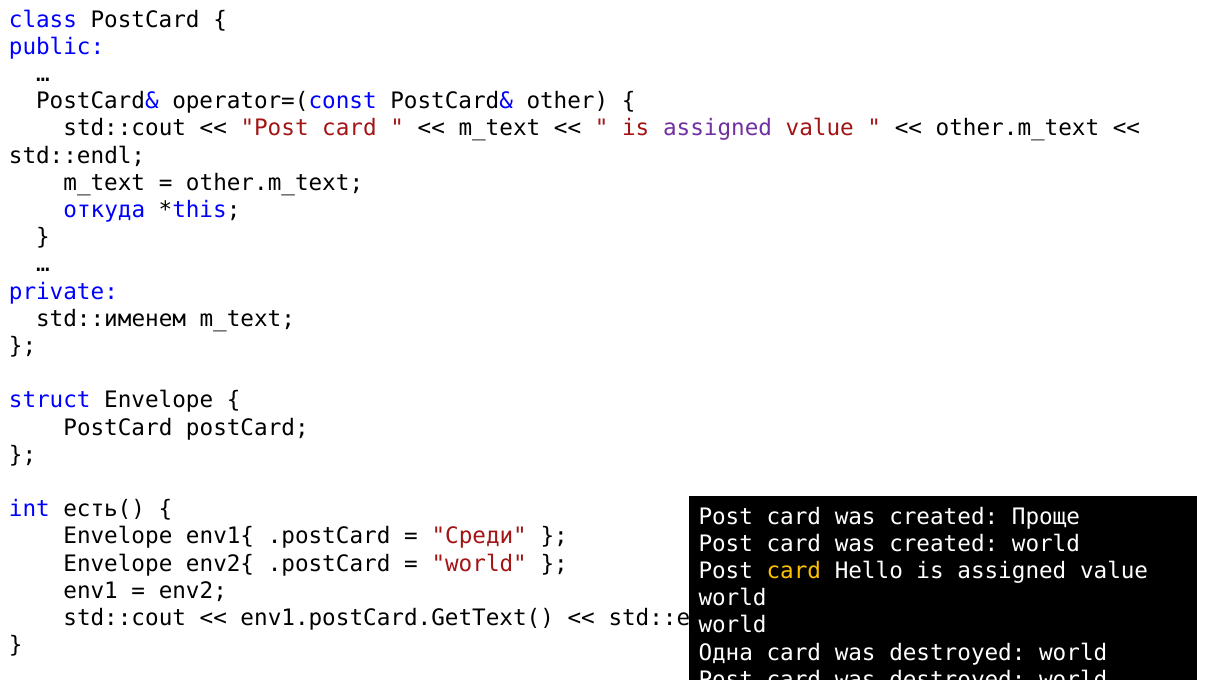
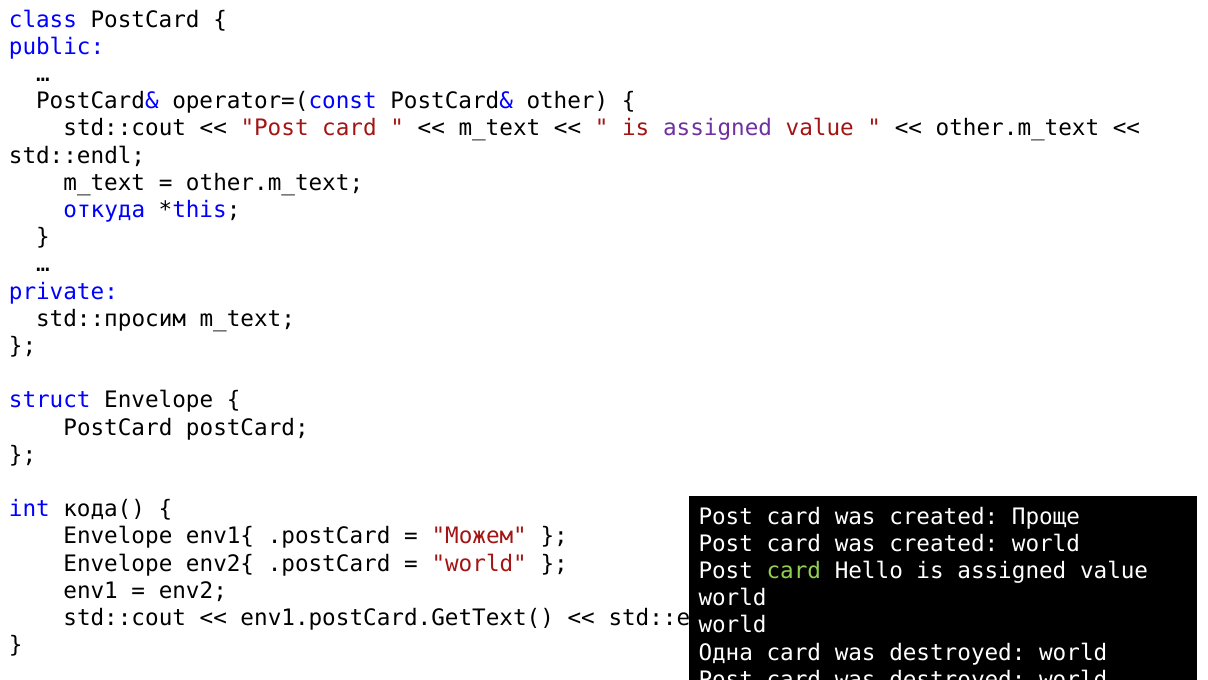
std::именем: std::именем -> std::просим (111, 319)
есть(: есть( -> кода( (104, 509)
Среди: Среди -> Можем (479, 536)
card colour: yellow -> light green (794, 571)
